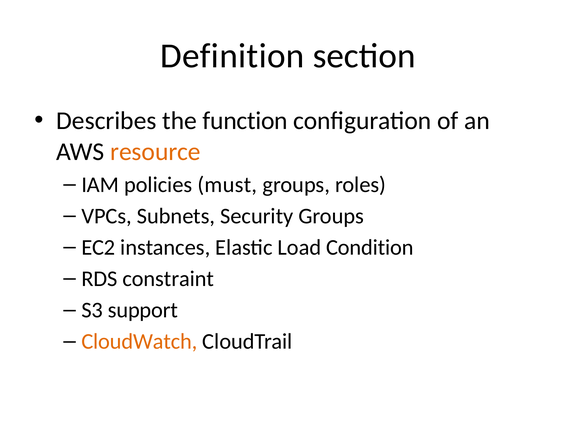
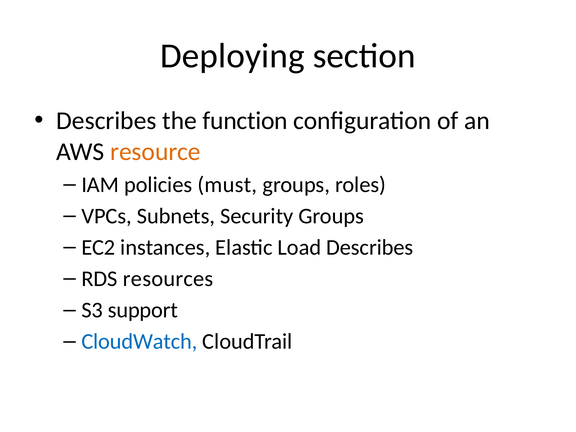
Definition: Definition -> Deploying (232, 56)
Load Condition: Condition -> Describes (370, 247)
constraint: constraint -> resources (168, 279)
CloudWatch colour: orange -> blue (139, 342)
